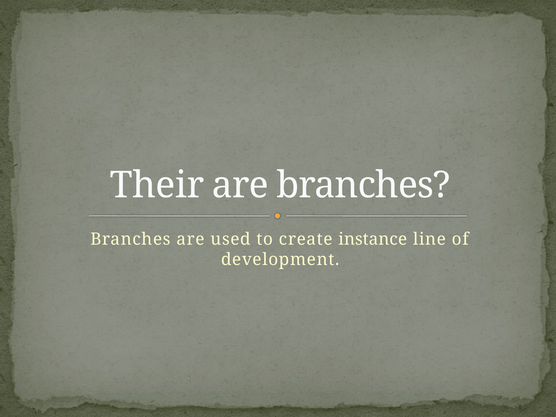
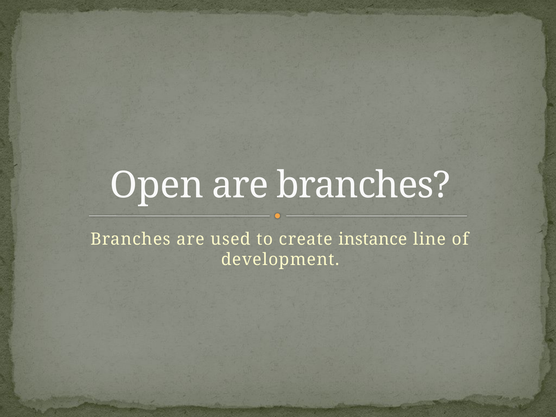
Their: Their -> Open (157, 185)
